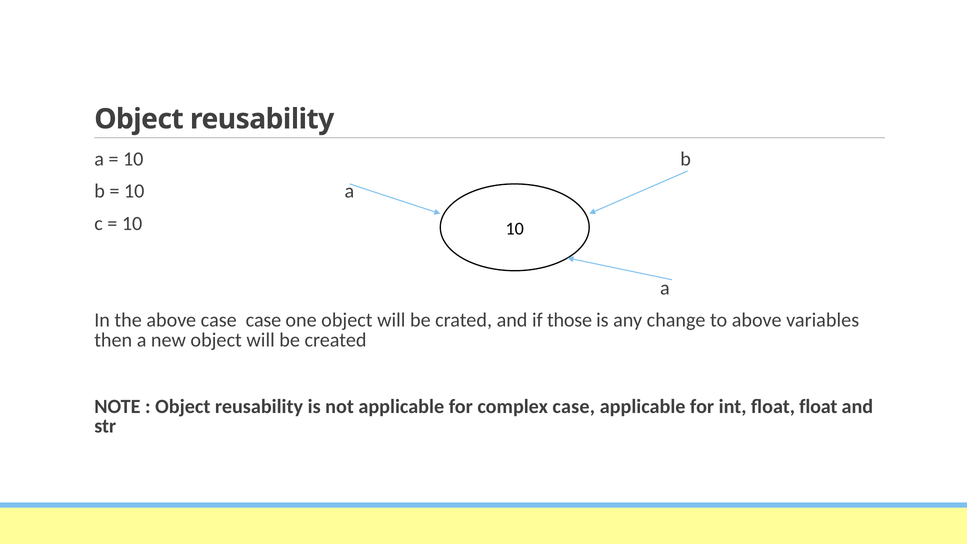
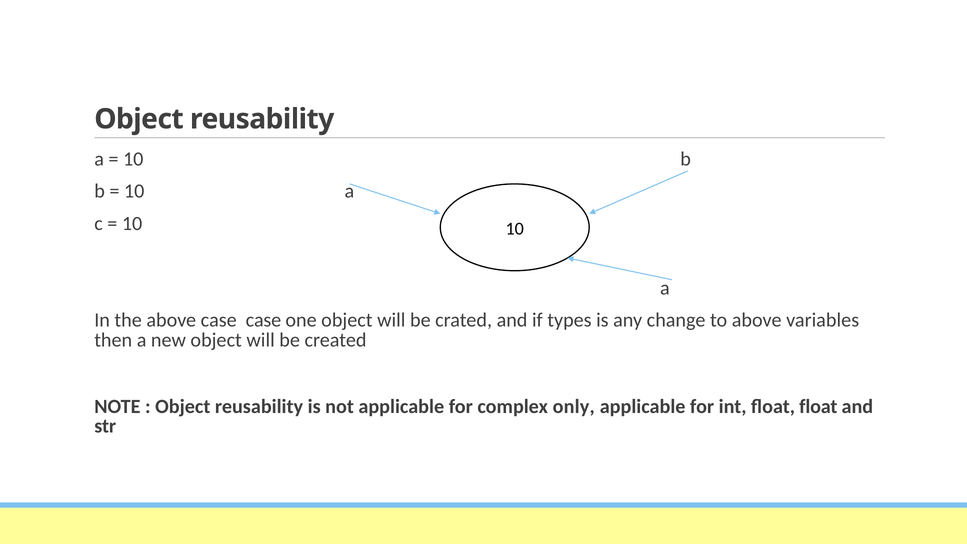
those: those -> types (569, 320)
complex case: case -> only (574, 406)
